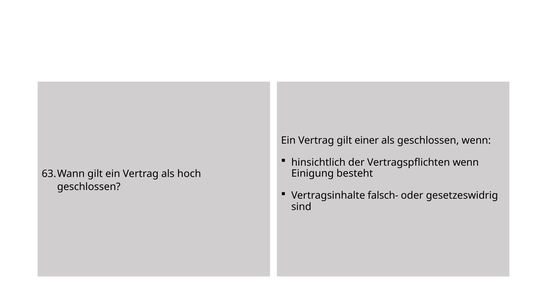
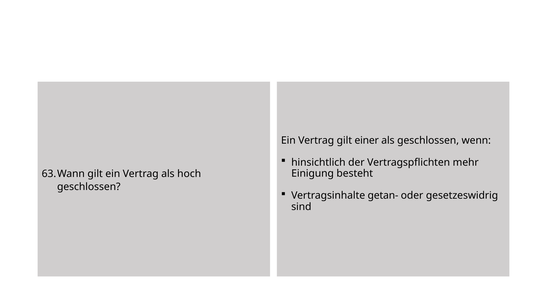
Vertragspflichten wenn: wenn -> mehr (466, 163)
falsch-: falsch- -> getan- (383, 196)
